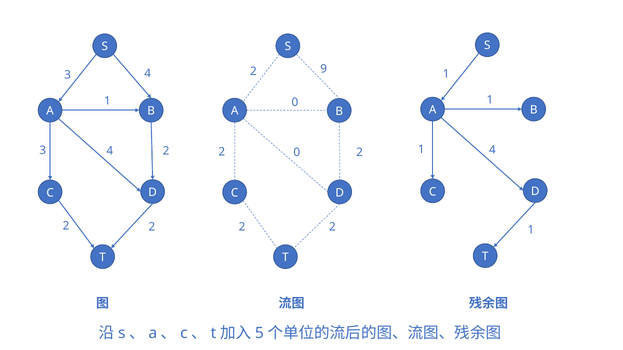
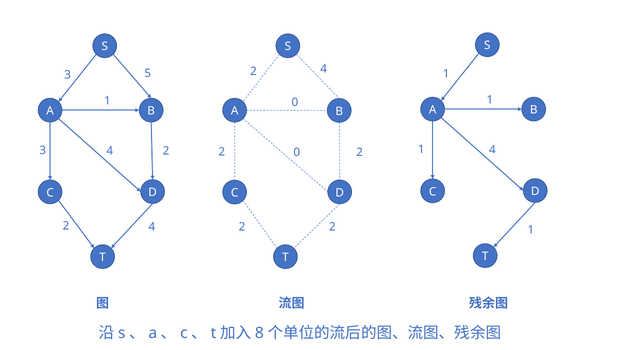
9: 9 -> 4 (324, 69)
3 4: 4 -> 5 (148, 73)
2: 2 -> 4 (152, 227)
5: 5 -> 8 (259, 334)
